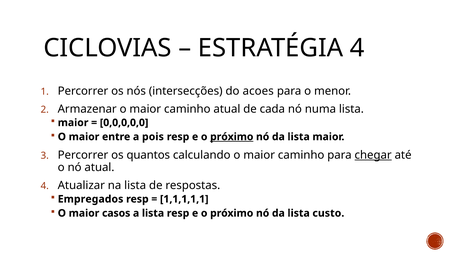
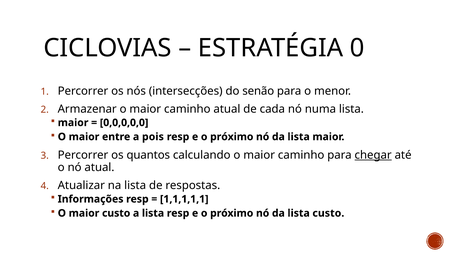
ESTRATÉGIA 4: 4 -> 0 (357, 48)
acoes: acoes -> senão (258, 91)
próximo underline: present -> none (232, 137)
Empregados: Empregados -> Informações (91, 199)
maior casos: casos -> custo (116, 214)
